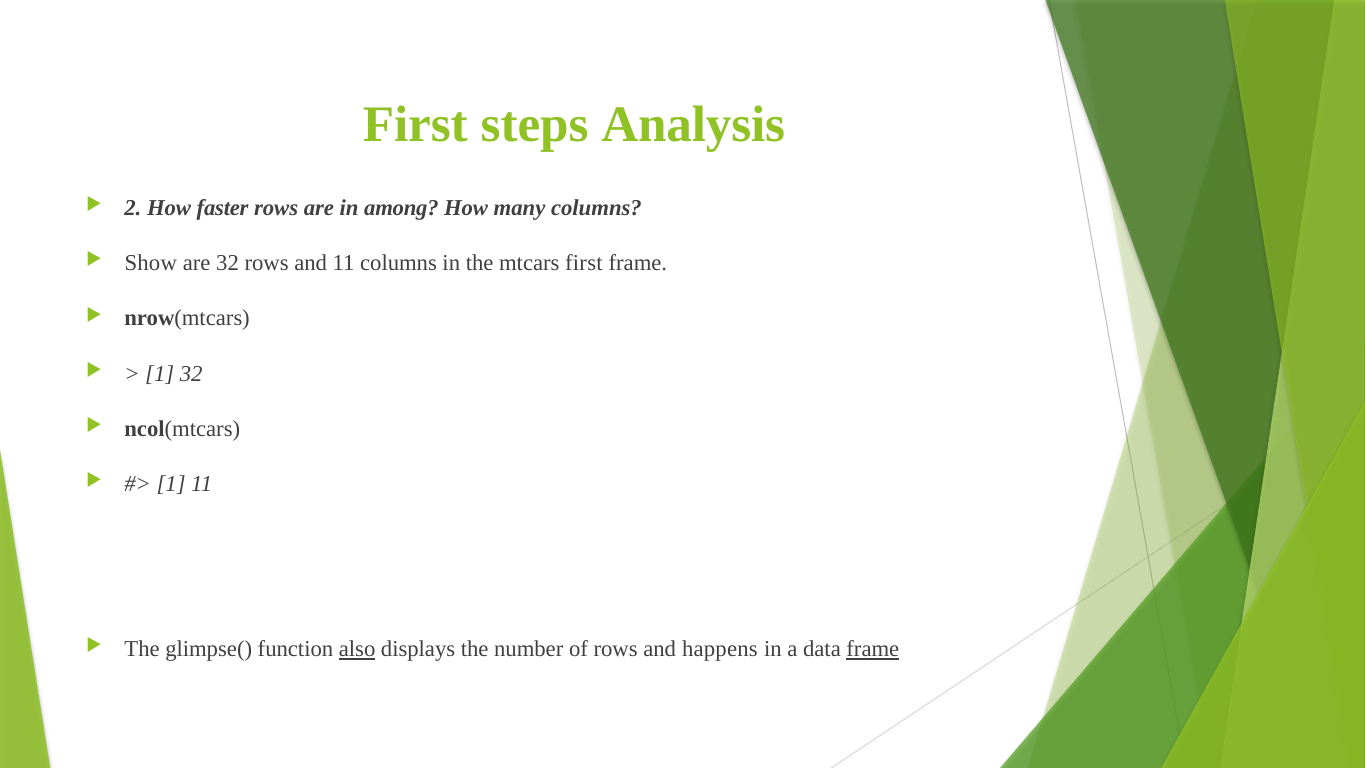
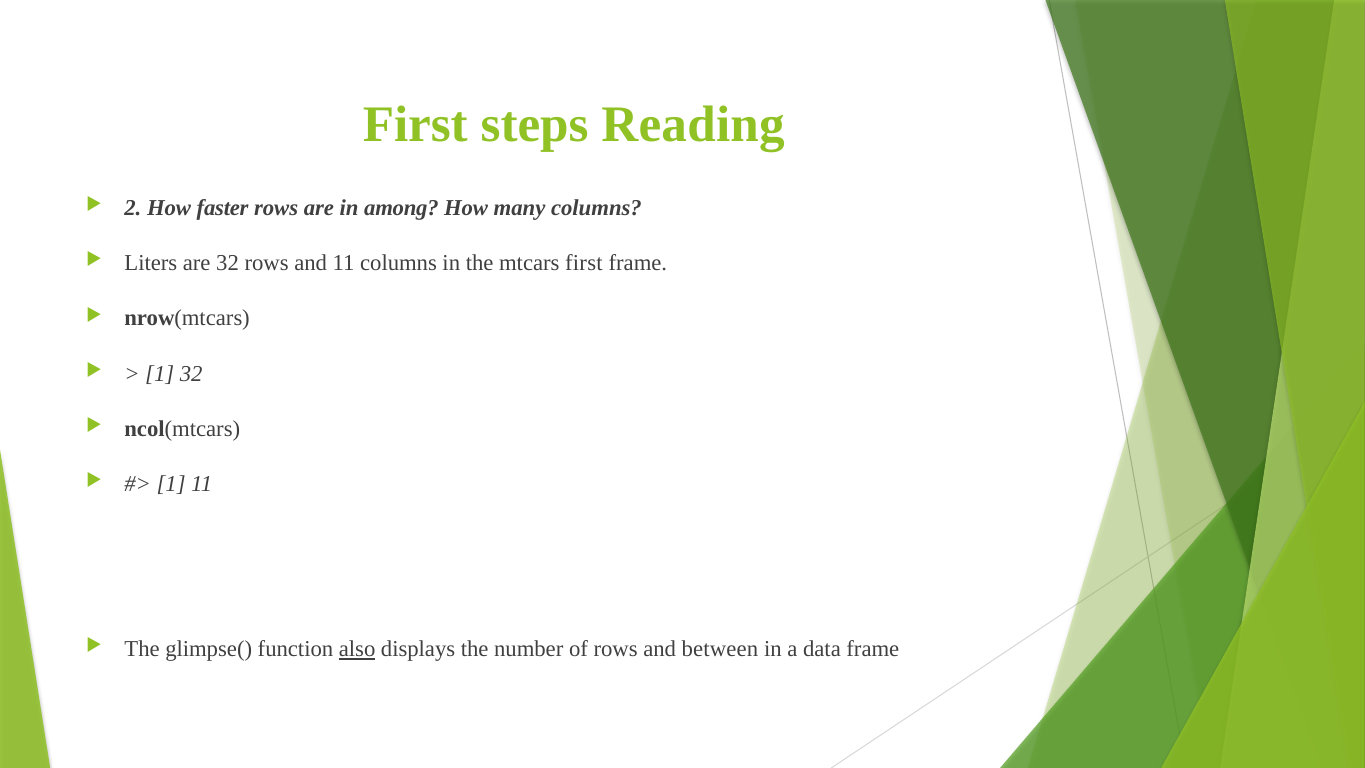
Analysis: Analysis -> Reading (693, 125)
Show: Show -> Liters (151, 263)
happens: happens -> between (720, 649)
frame underline: present -> none (873, 649)
